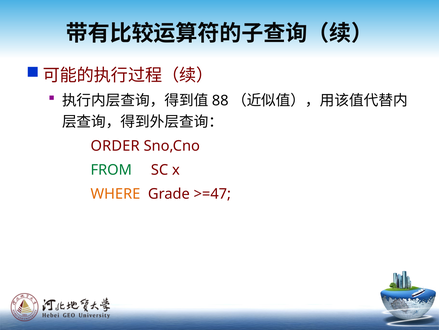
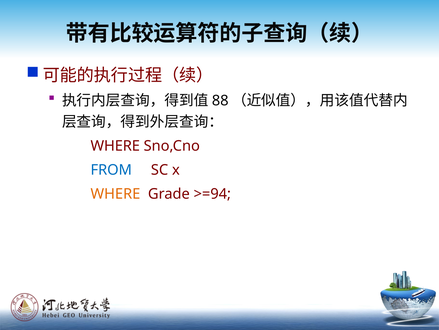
ORDER: ORDER -> WHERE (115, 146)
FROM colour: green -> blue (111, 170)
>=47: >=47 -> >=94 (212, 194)
